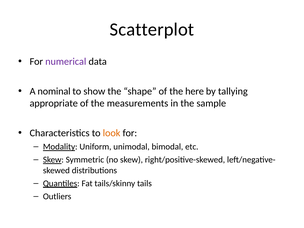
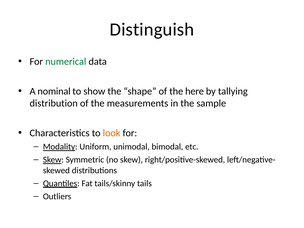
Scatterplot: Scatterplot -> Distinguish (152, 29)
numerical colour: purple -> green (66, 62)
appropriate: appropriate -> distribution (54, 103)
